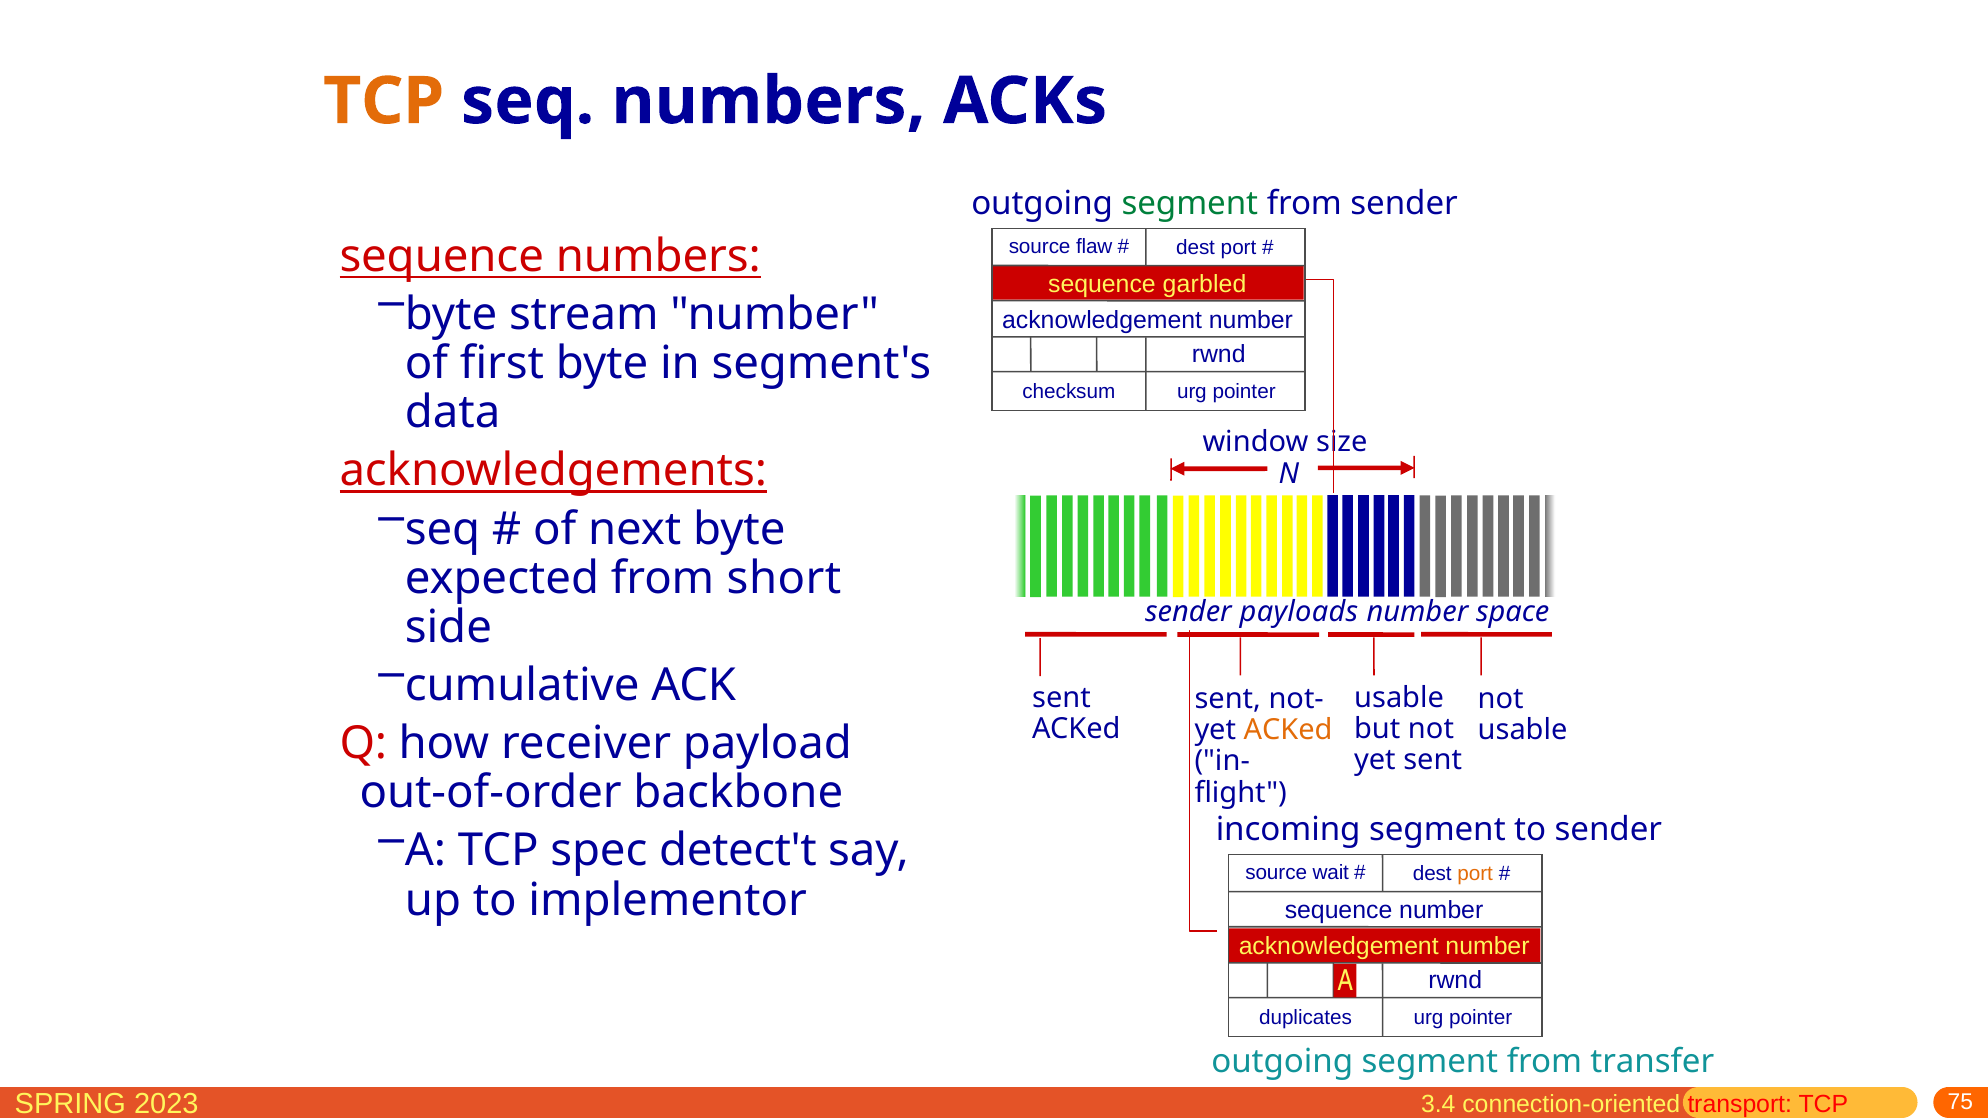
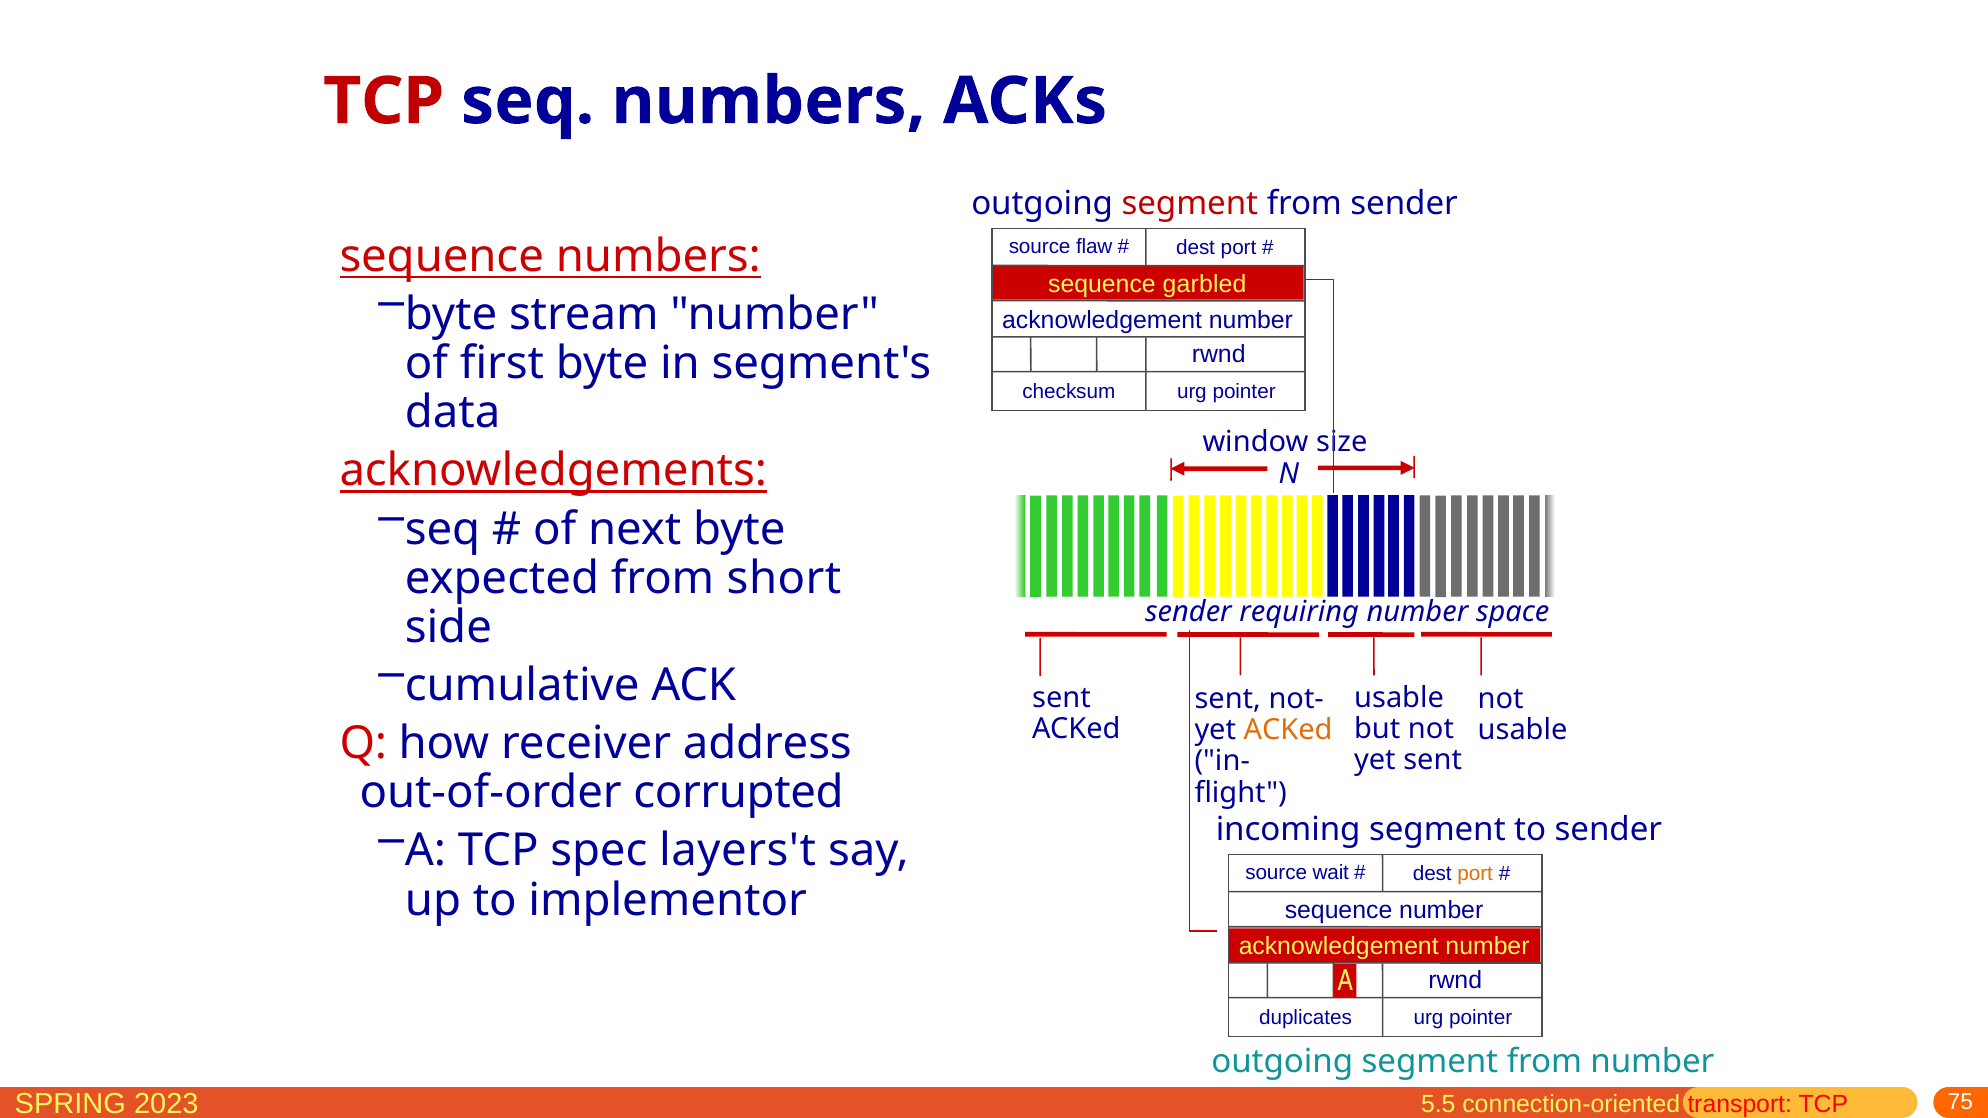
TCP colour: orange -> red (384, 101)
segment colour: green -> red (1190, 204)
payloads: payloads -> requiring (1299, 613)
payload: payload -> address (767, 744)
backbone: backbone -> corrupted (739, 793)
detect't: detect't -> layers't (738, 851)
from transfer: transfer -> number (1652, 1062)
3.4: 3.4 -> 5.5 (1438, 1104)
